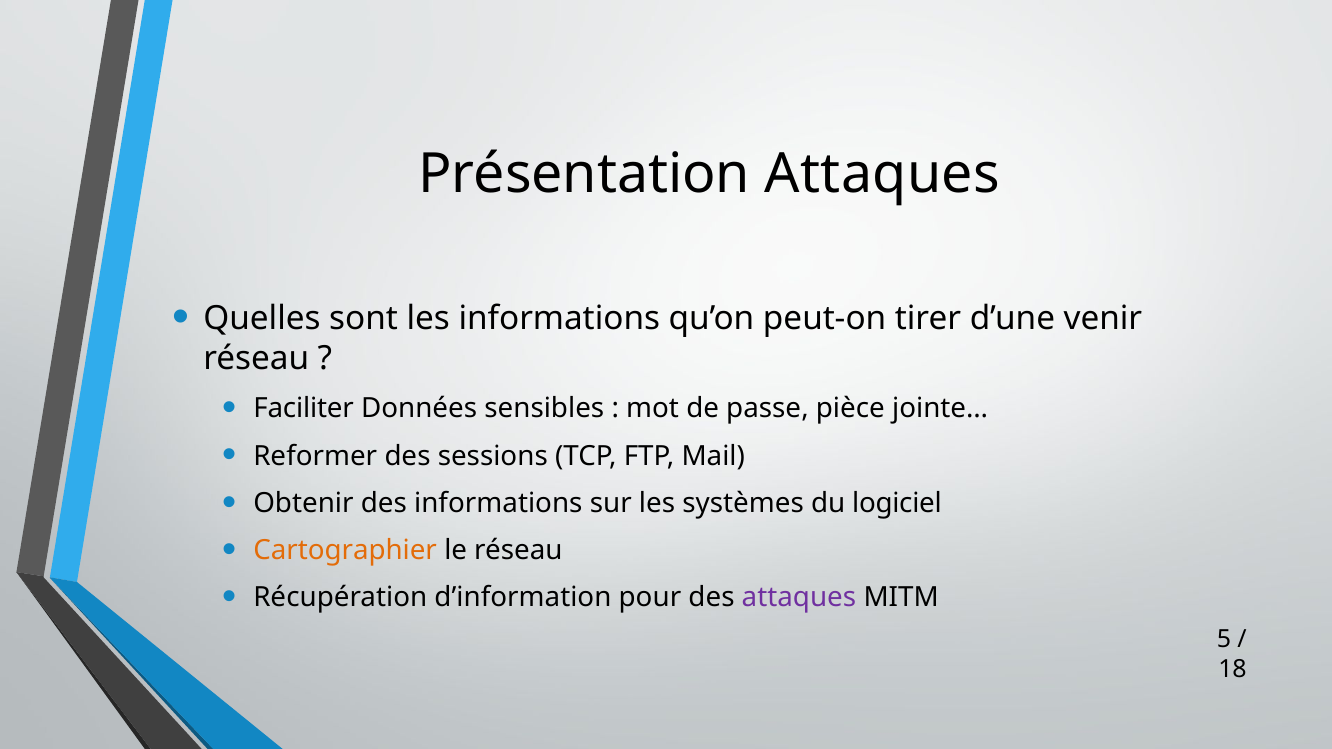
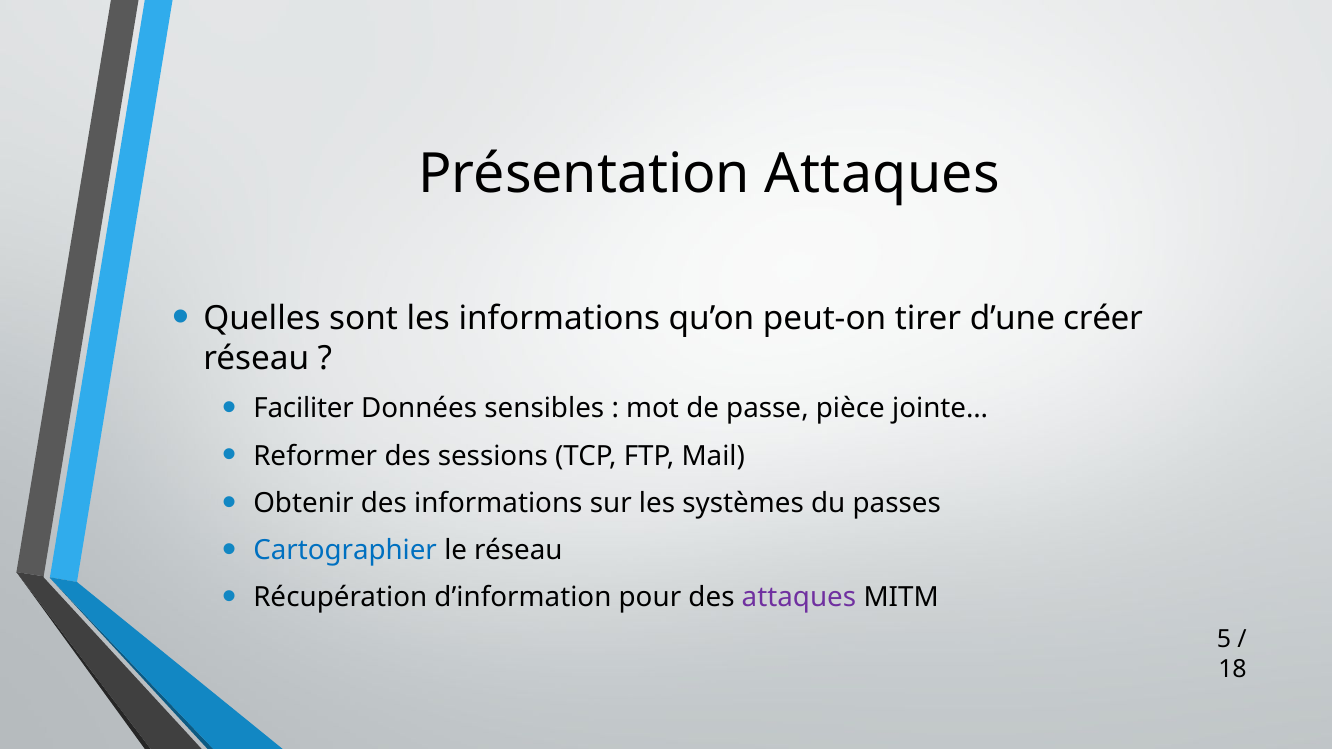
venir: venir -> créer (1103, 319)
logiciel: logiciel -> passes (897, 503)
Cartographier colour: orange -> blue (345, 550)
